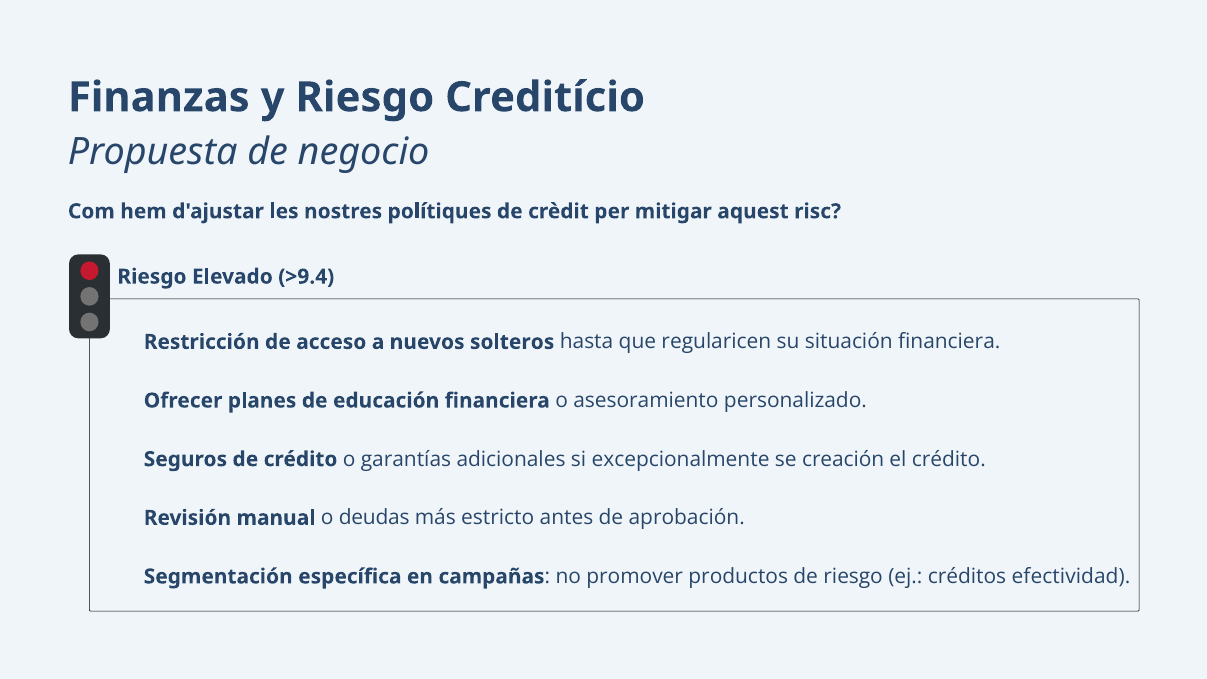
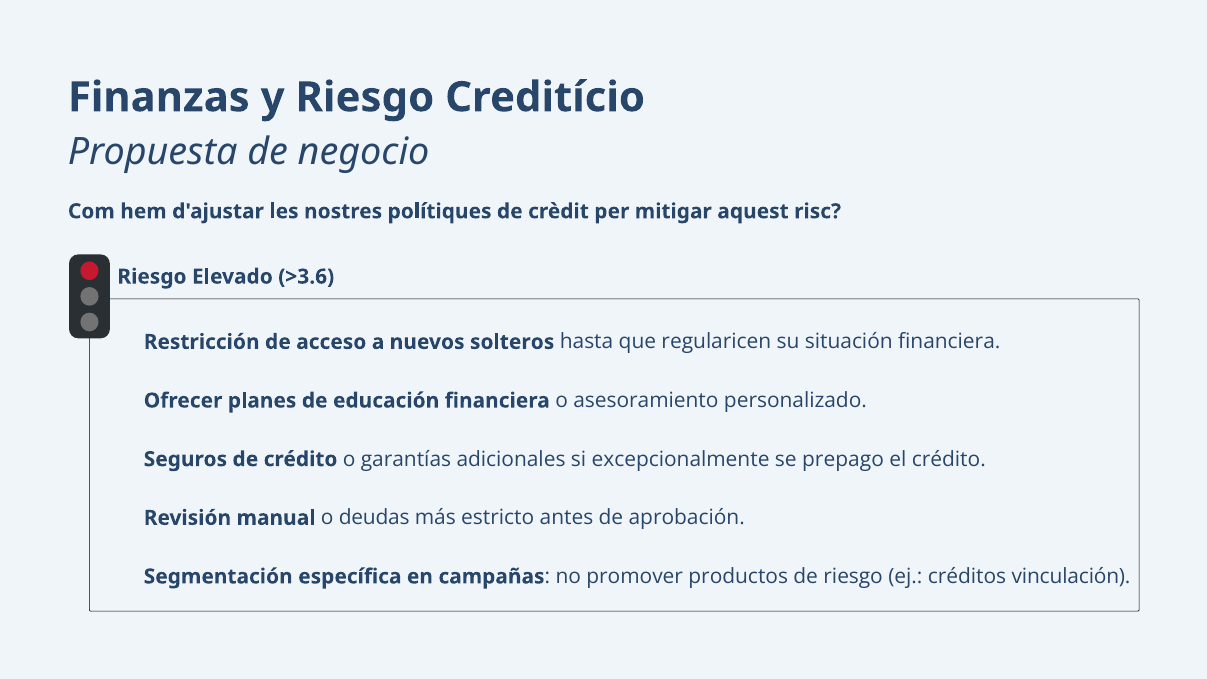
>9.4: >9.4 -> >3.6 (306, 277)
creación: creación -> prepago (843, 459)
efectividad: efectividad -> vinculación (1071, 577)
